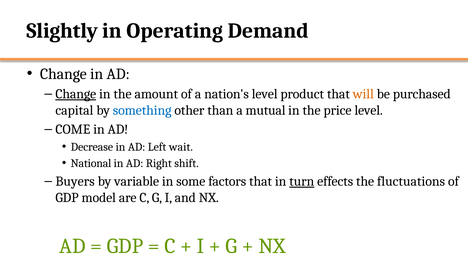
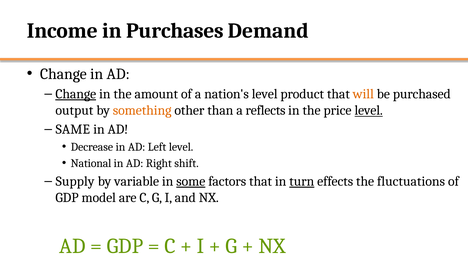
Slightly: Slightly -> Income (62, 31)
Operating: Operating -> Purchases (175, 31)
capital: capital -> output (74, 110)
something colour: blue -> orange (142, 110)
mutual: mutual -> reflects (266, 110)
level underline: none -> present (369, 110)
COME: COME -> SAME (73, 130)
Left wait: wait -> level (181, 147)
Buyers: Buyers -> Supply (75, 181)
some underline: none -> present (191, 181)
